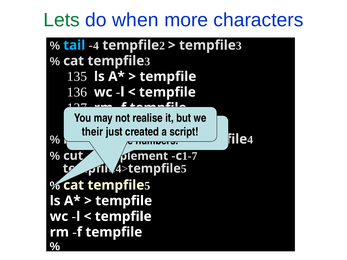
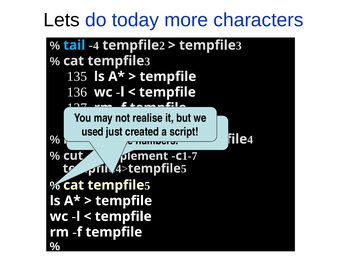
Lets colour: green -> black (62, 20)
when: when -> today (135, 20)
their: their -> used (93, 132)
